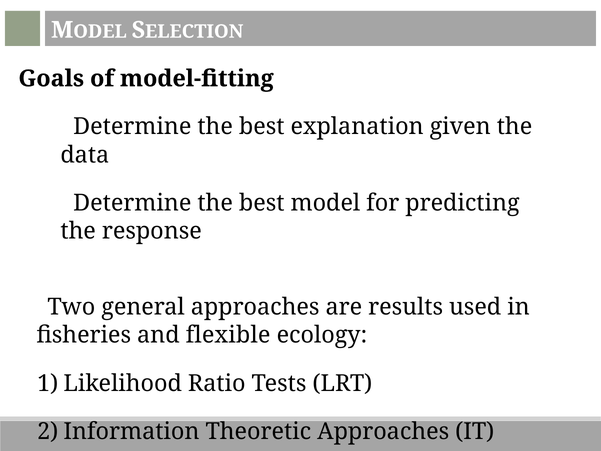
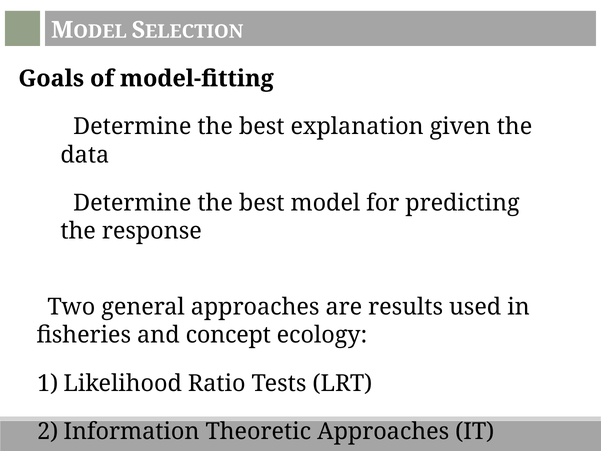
flexible: flexible -> concept (228, 335)
